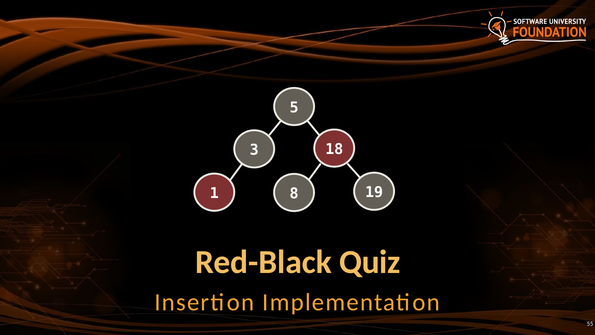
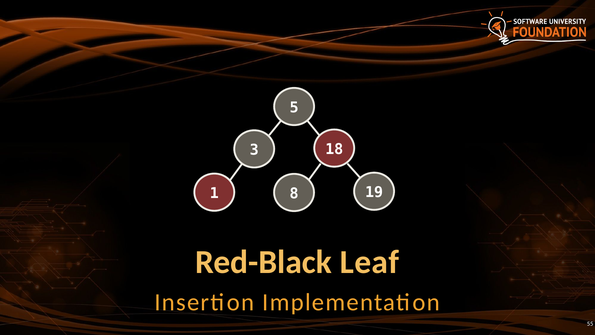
Quiz: Quiz -> Leaf (369, 262)
